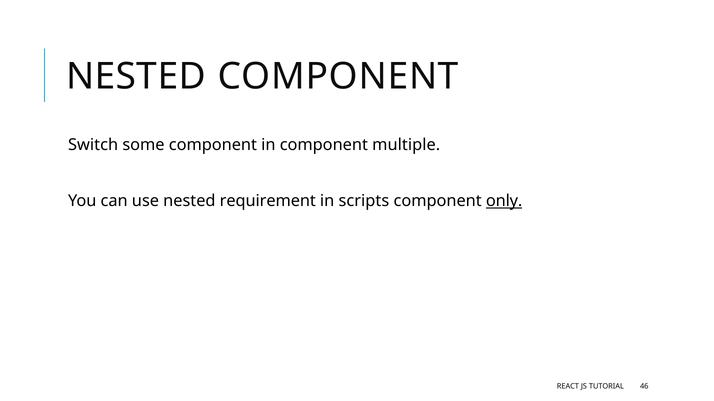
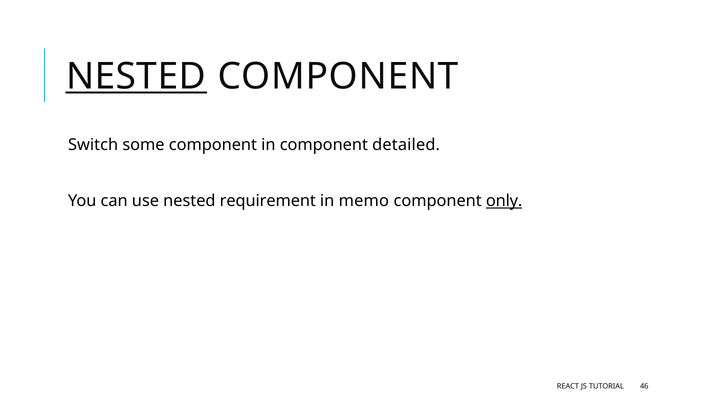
NESTED underline: none -> present (136, 77)
multiple: multiple -> detailed (406, 145)
scripts: scripts -> memo (364, 201)
